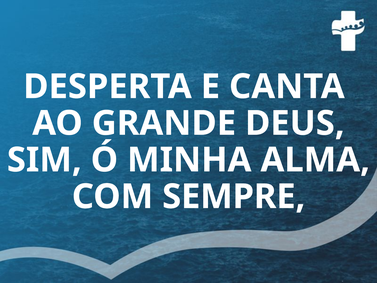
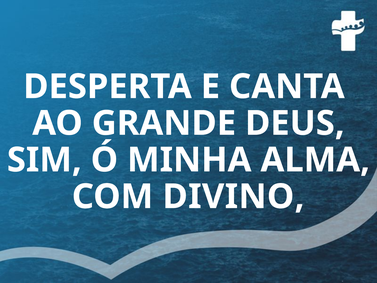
SEMPRE: SEMPRE -> DIVINO (233, 197)
